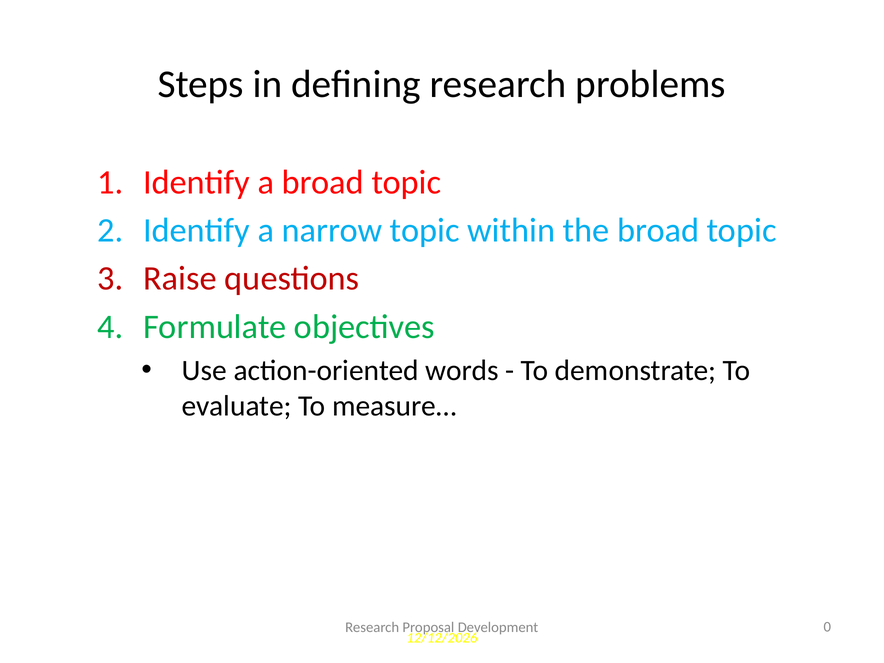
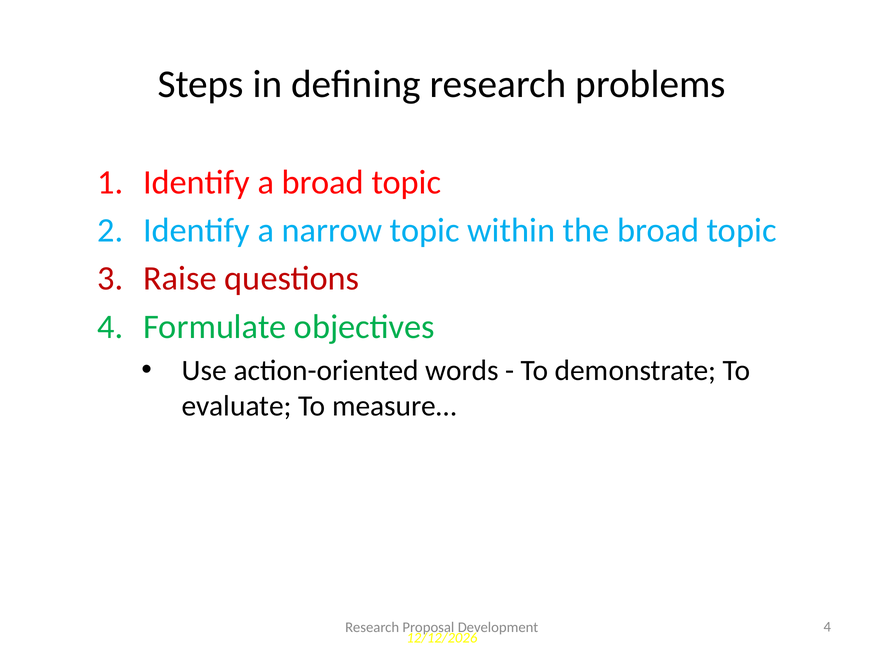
Development 0: 0 -> 4 (827, 627)
